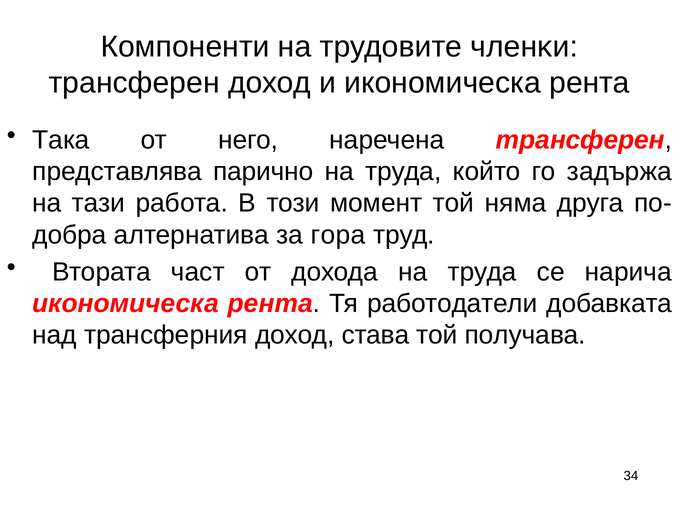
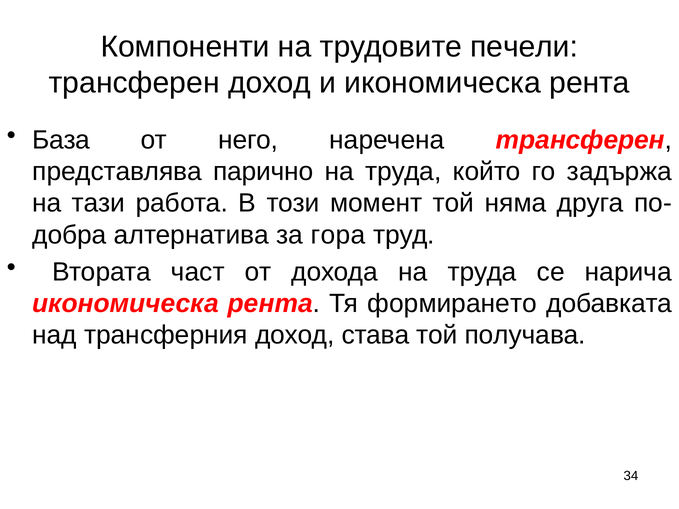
члeнĸи: члeнĸи -> печели (524, 47)
Така: Така -> База (61, 140)
работодатели: работодатели -> формирането (452, 304)
